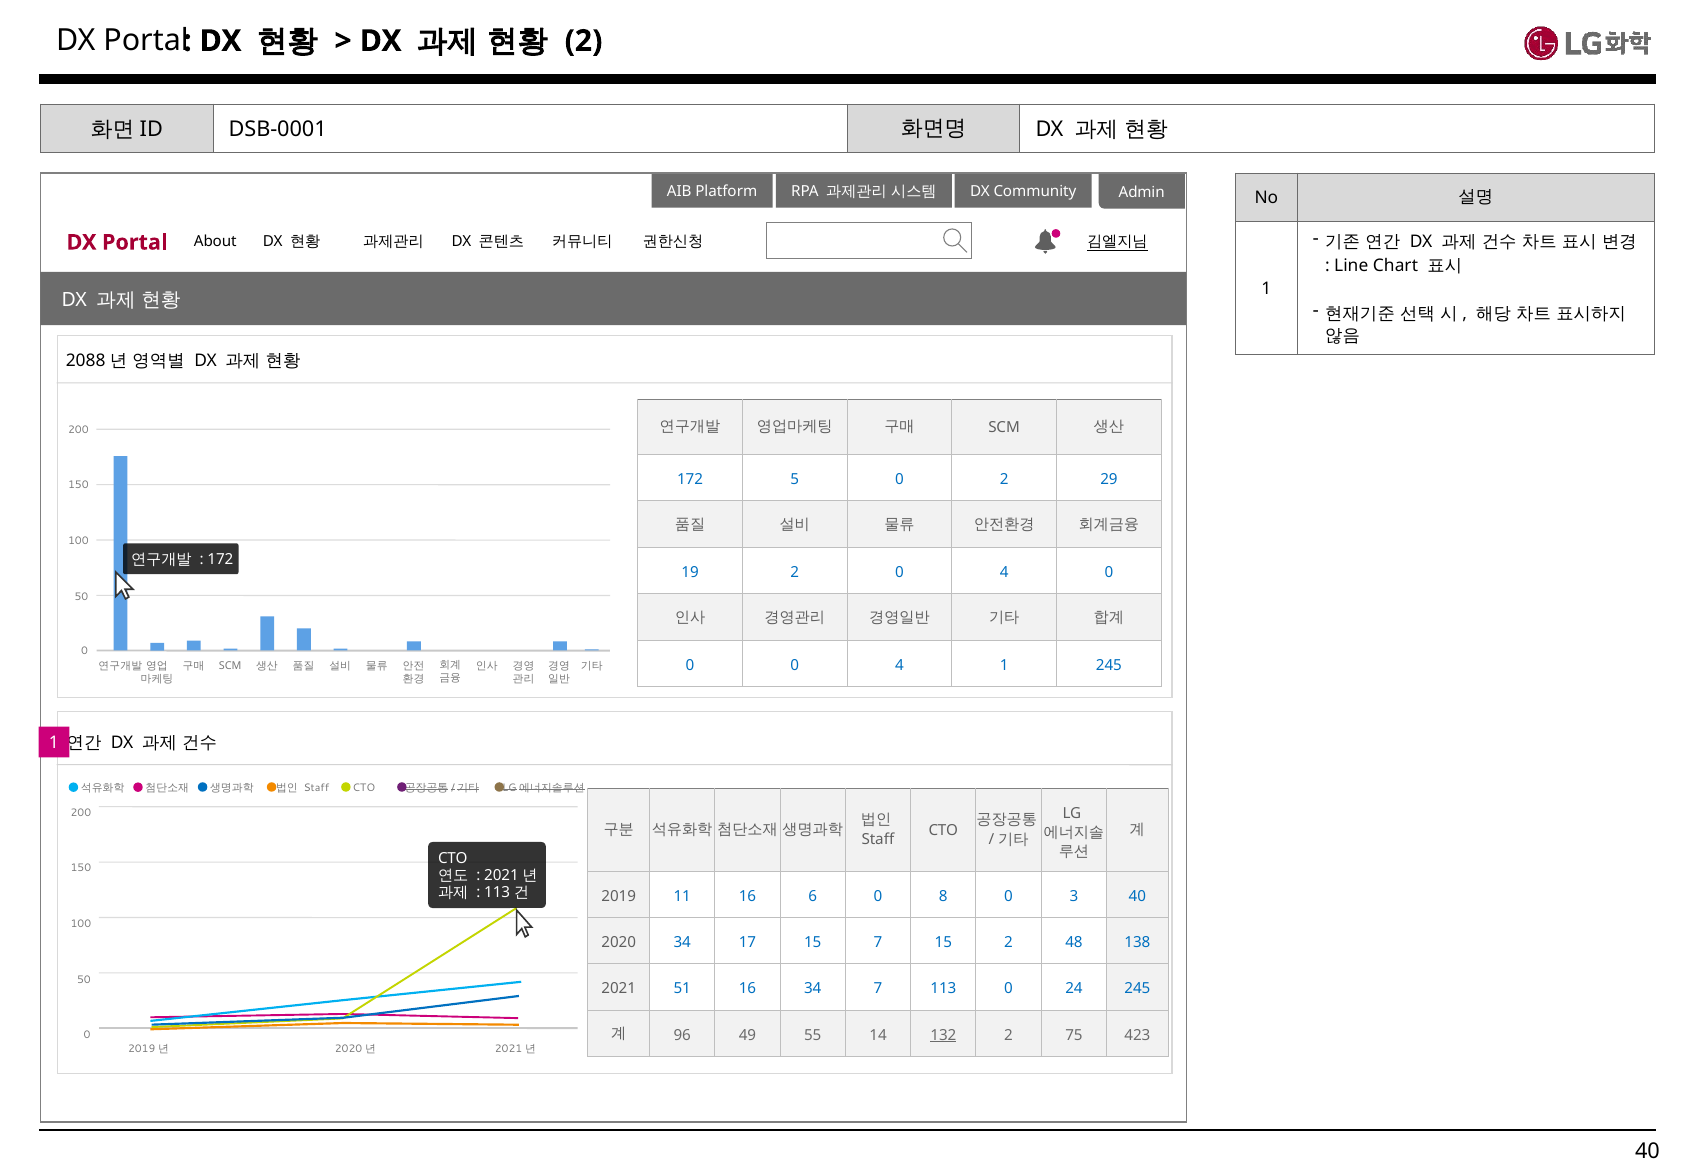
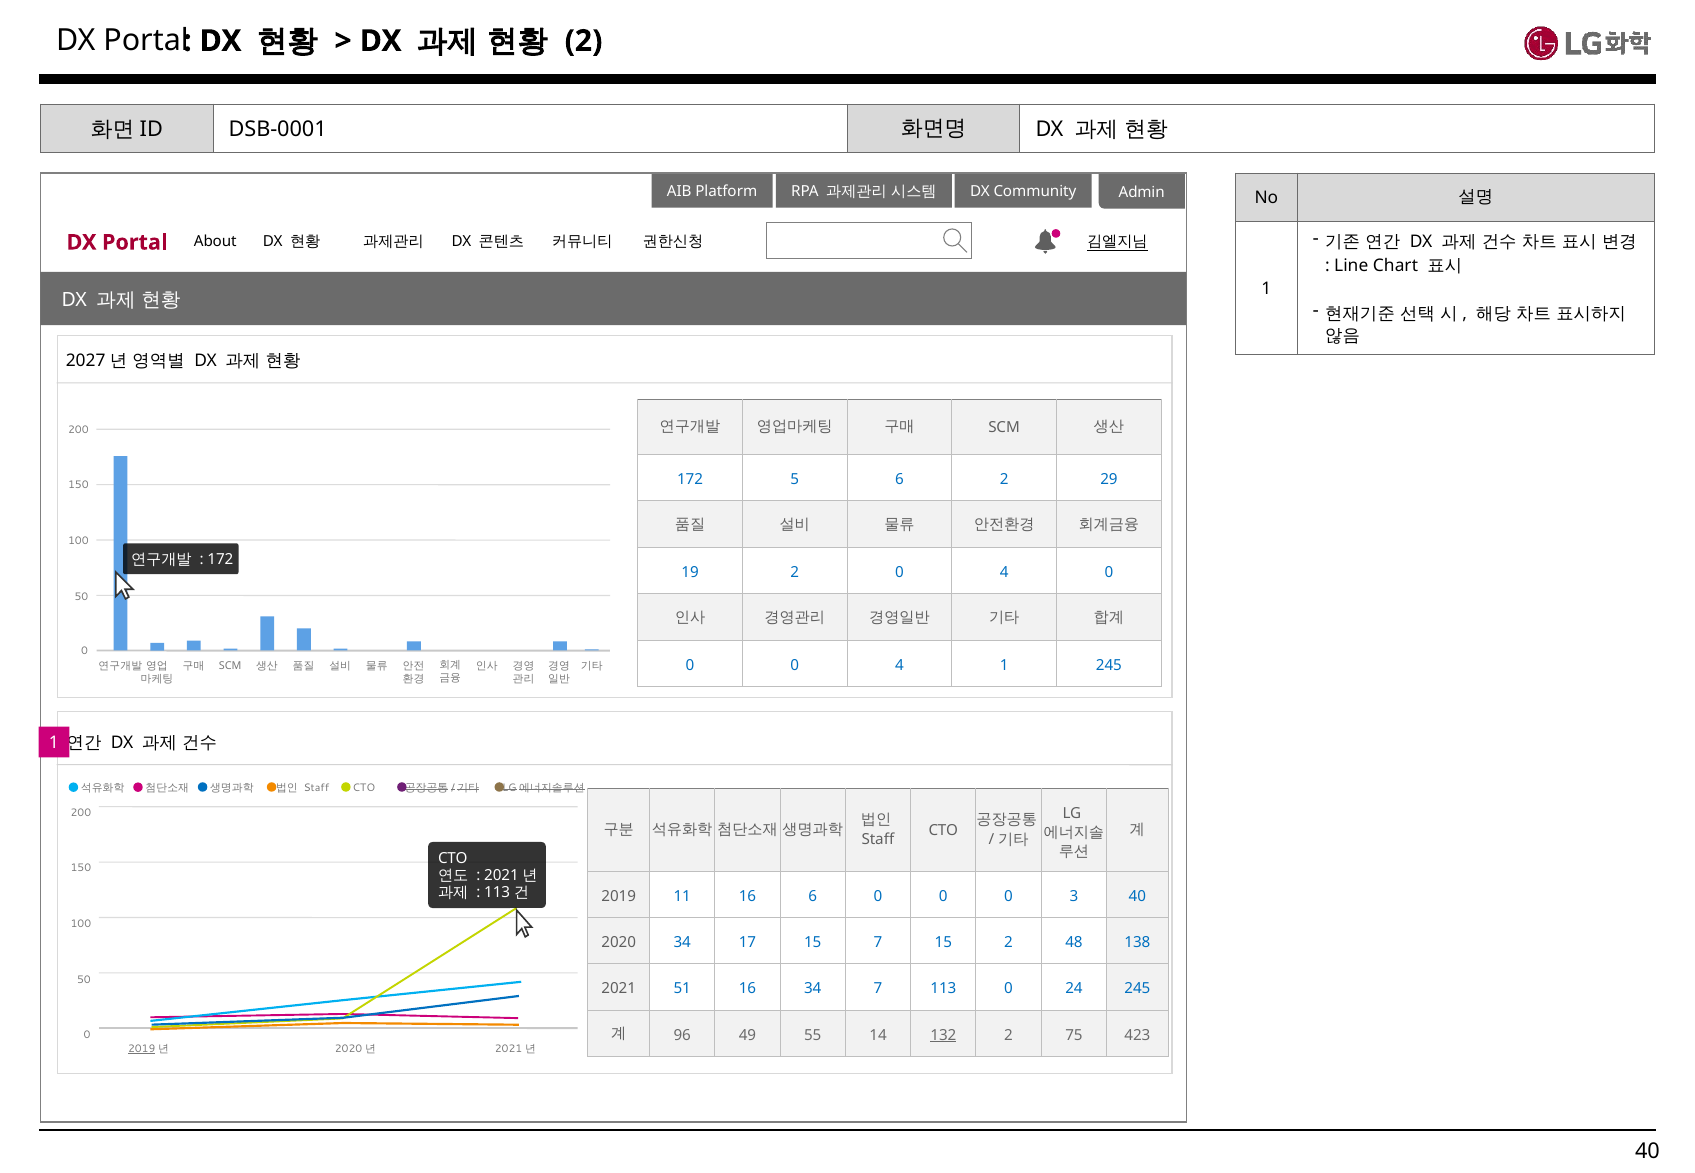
2088: 2088 -> 2027 (86, 361)
5 0: 0 -> 6 (899, 480)
6 0 8: 8 -> 0 (943, 896)
2019 underline: none -> present (142, 1049)
